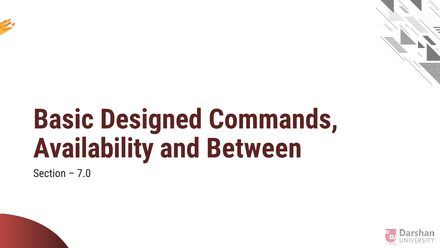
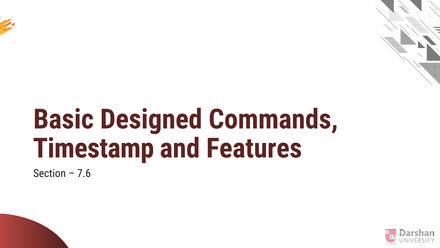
Availability: Availability -> Timestamp (94, 148)
Between: Between -> Features (254, 148)
7.0: 7.0 -> 7.6 (84, 173)
